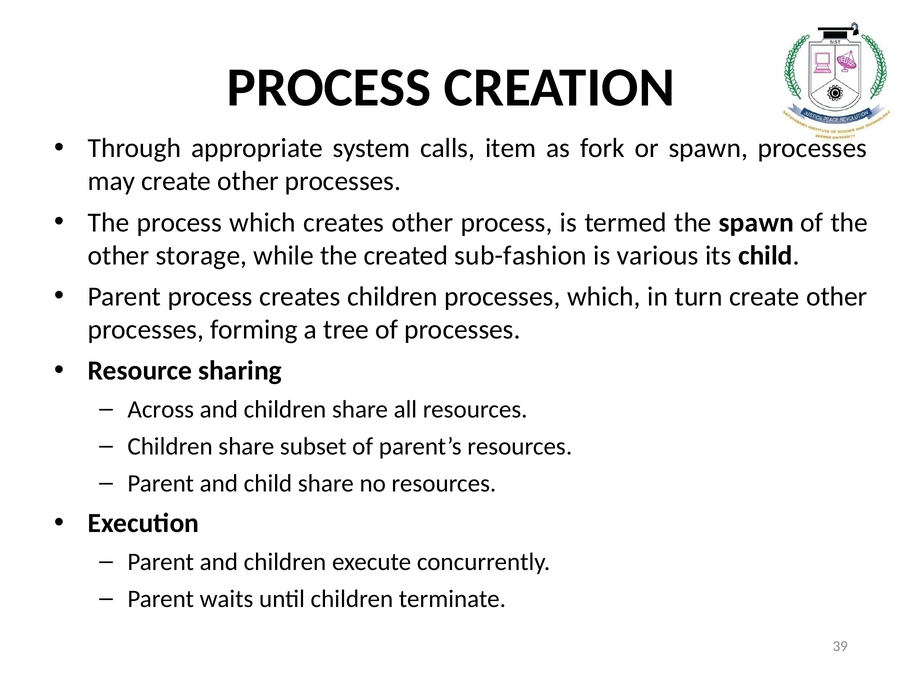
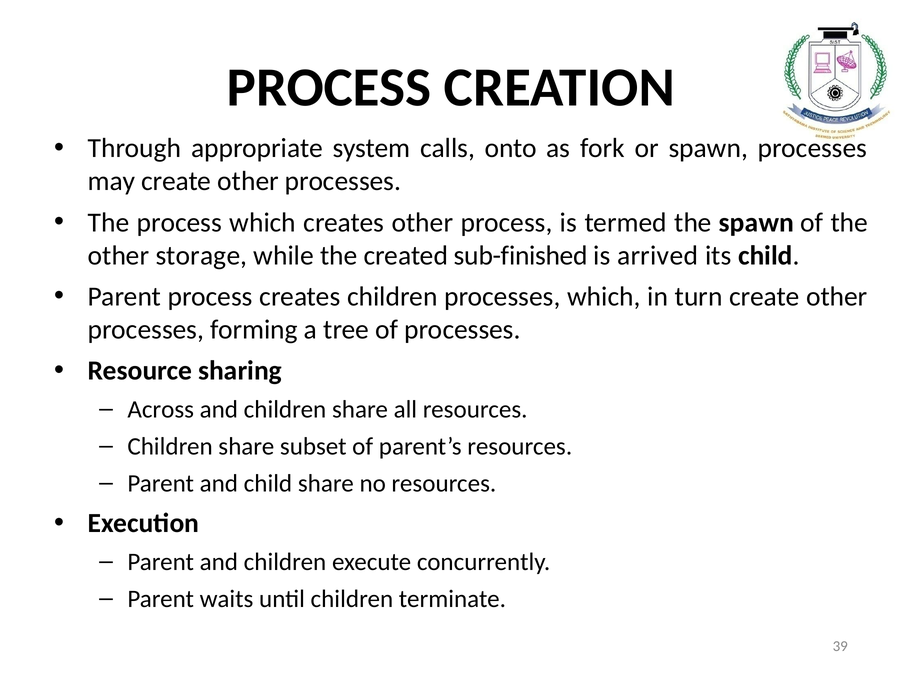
item: item -> onto (511, 148)
sub-fashion: sub-fashion -> sub-finished (521, 255)
various: various -> arrived (658, 255)
